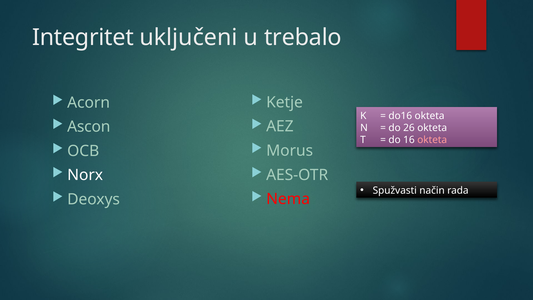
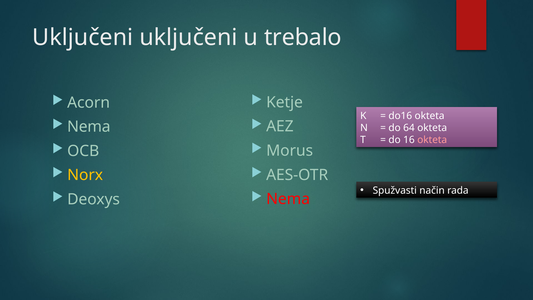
Integritet: Integritet -> Uključeni (83, 37)
Ascon: Ascon -> Nema (89, 127)
26: 26 -> 64 (409, 128)
Norx colour: white -> yellow (85, 175)
